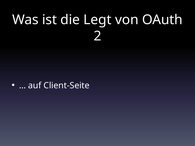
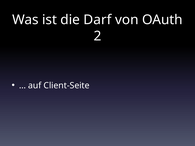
Legt: Legt -> Darf (97, 20)
